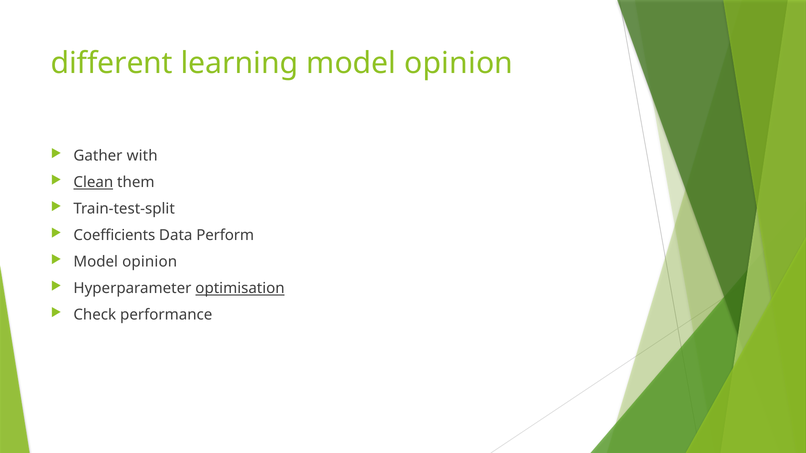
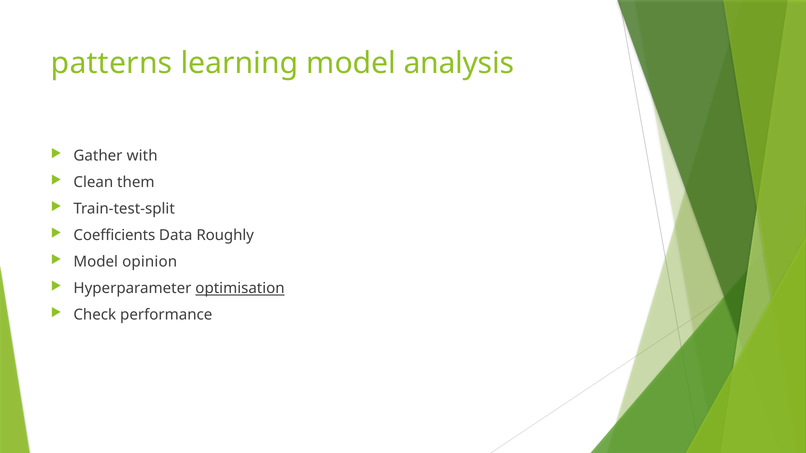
different: different -> patterns (112, 64)
learning model opinion: opinion -> analysis (459, 64)
Clean underline: present -> none (93, 183)
Perform: Perform -> Roughly (225, 236)
